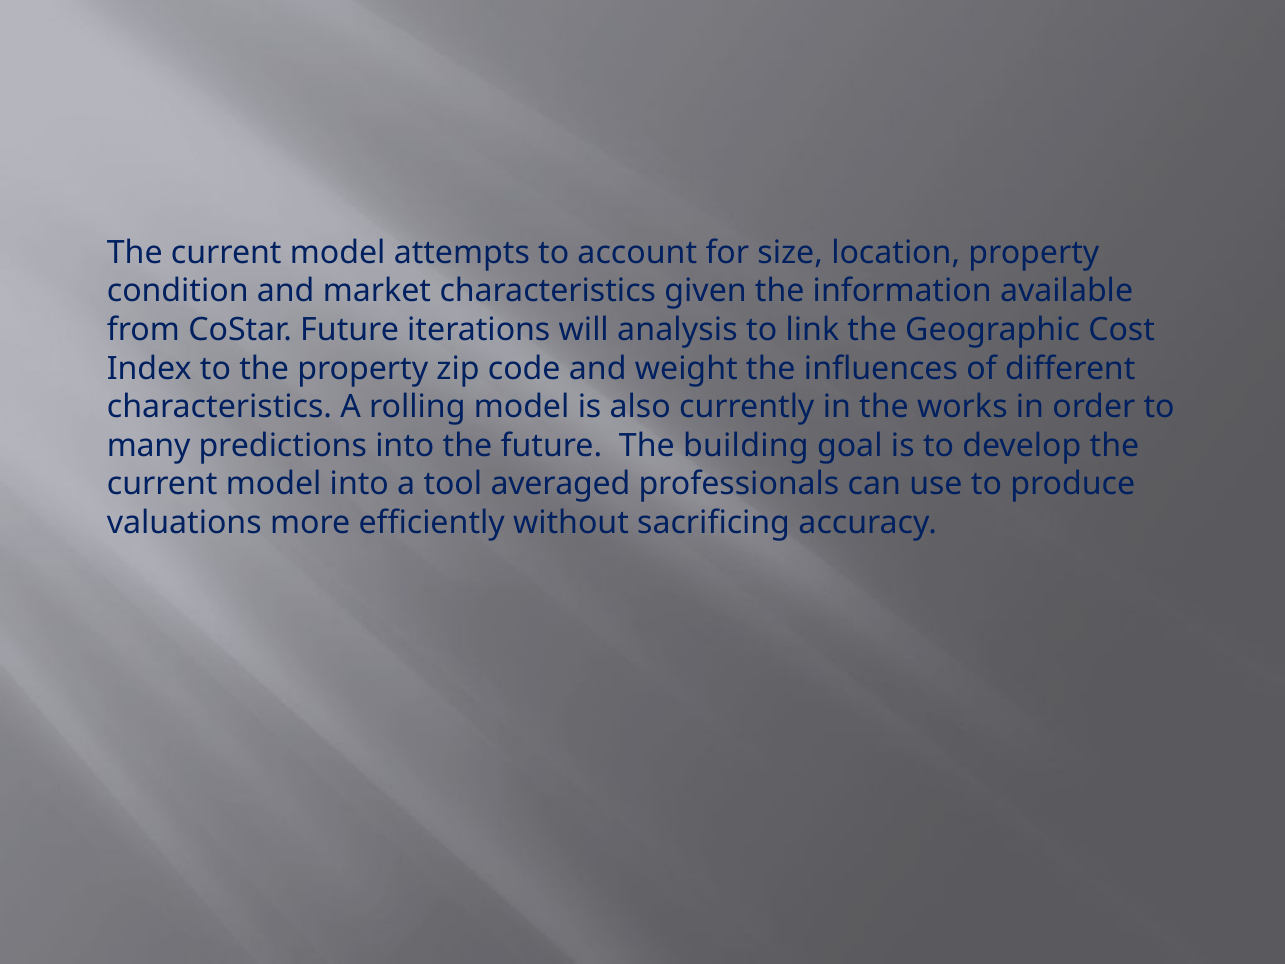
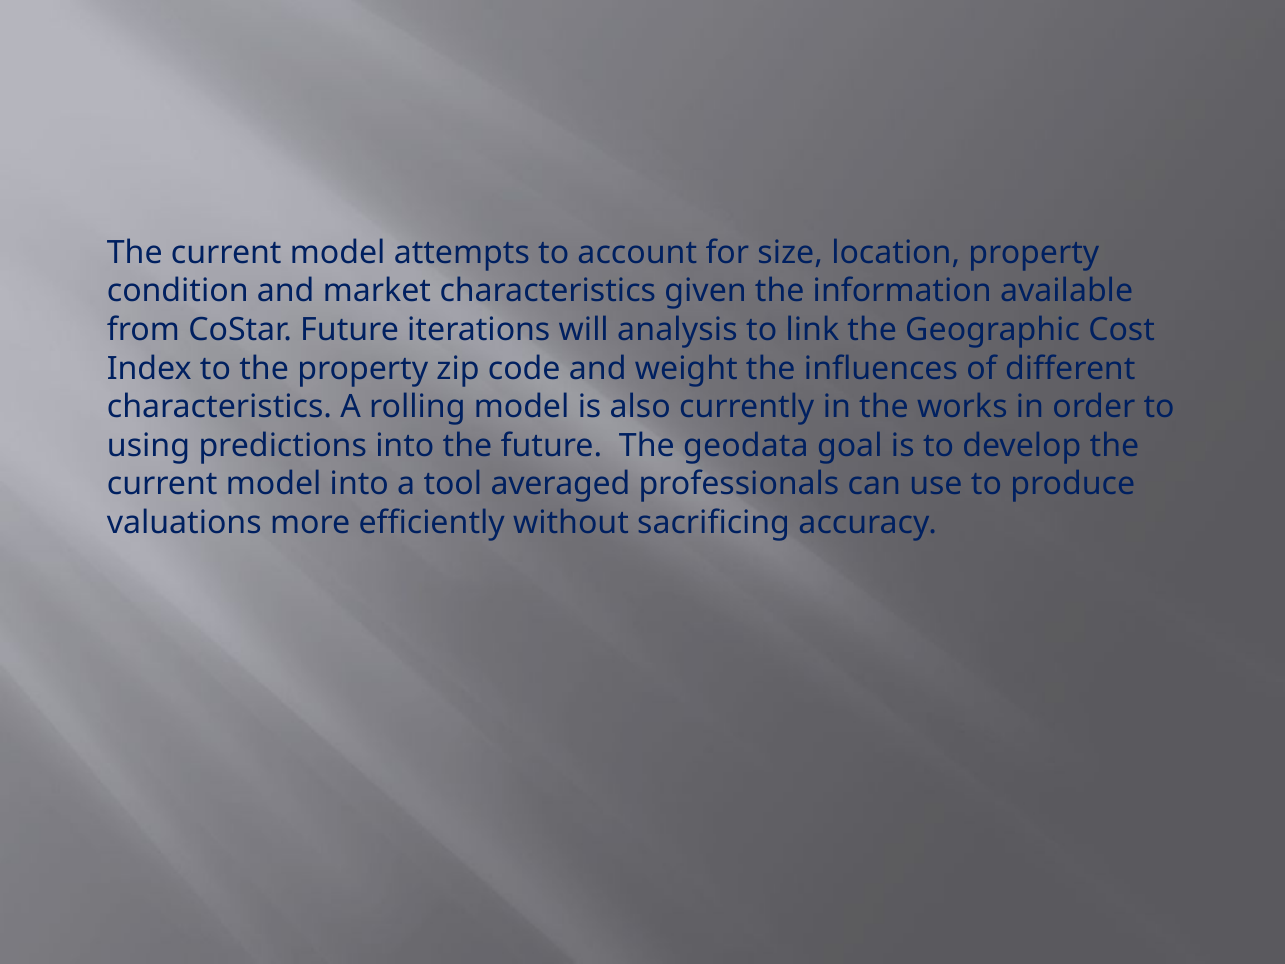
many: many -> using (149, 445)
building: building -> geodata (746, 445)
